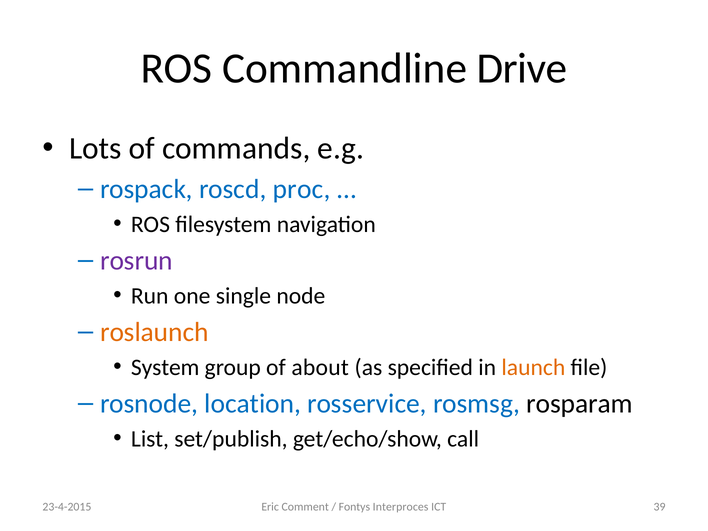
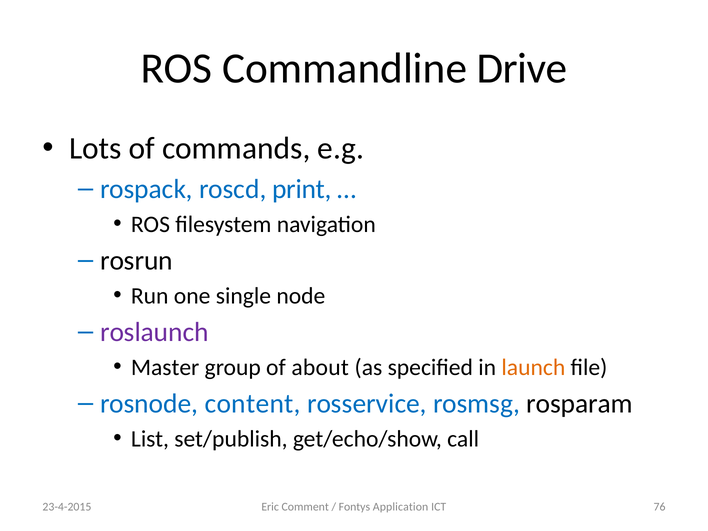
proc: proc -> print (302, 189)
rosrun colour: purple -> black (136, 261)
roslaunch colour: orange -> purple (154, 332)
System: System -> Master (165, 367)
location: location -> content (253, 404)
Interproces: Interproces -> Application (401, 507)
39: 39 -> 76 (660, 507)
